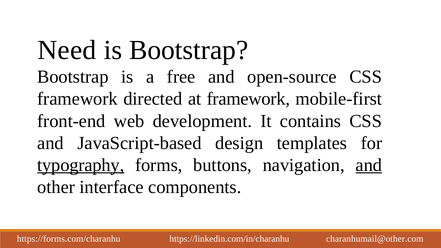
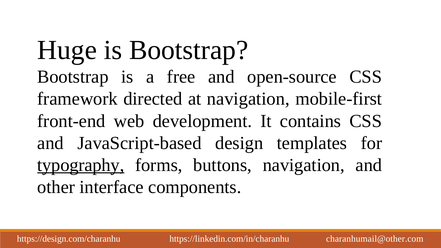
Need: Need -> Huge (67, 50)
at framework: framework -> navigation (248, 99)
and underline: present -> none (369, 165)
https://forms.com/charanhu: https://forms.com/charanhu -> https://design.com/charanhu (69, 239)
